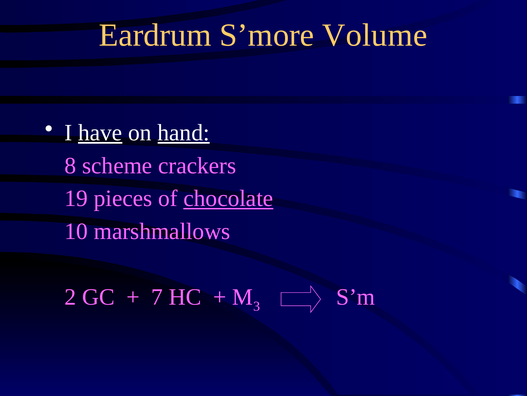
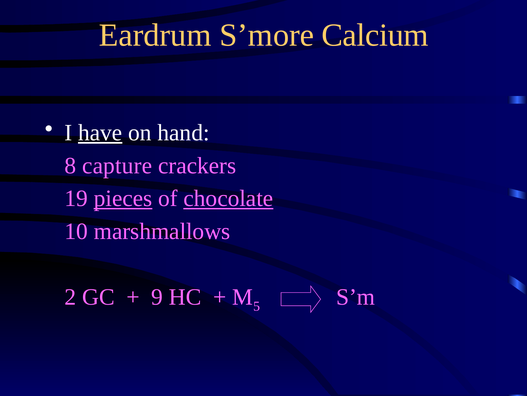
Volume: Volume -> Calcium (375, 35)
hand underline: present -> none (184, 133)
scheme: scheme -> capture (117, 165)
pieces underline: none -> present (123, 198)
7: 7 -> 9 (157, 297)
3: 3 -> 5 (257, 306)
